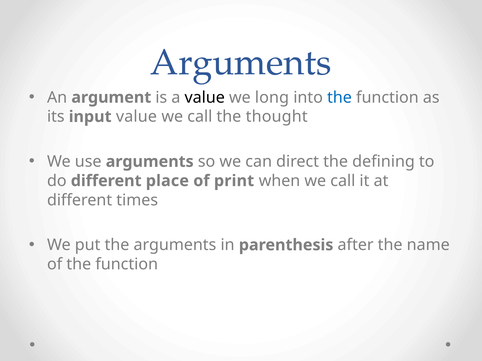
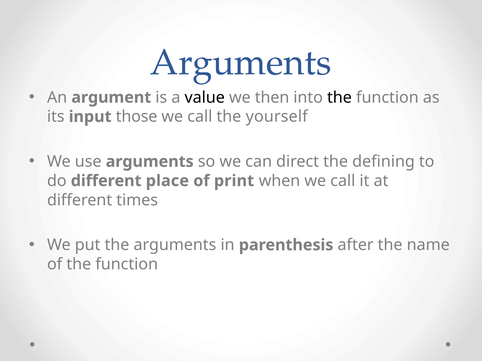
long: long -> then (272, 98)
the colour: blue -> black (339, 98)
input value: value -> those (137, 117)
thought: thought -> yourself (277, 117)
